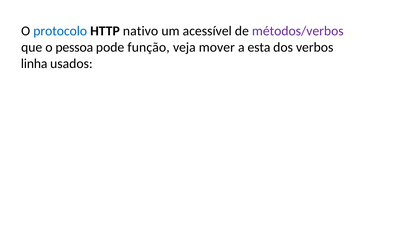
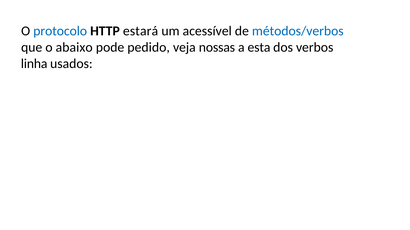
nativo: nativo -> estará (141, 31)
métodos/verbos colour: purple -> blue (298, 31)
pessoa: pessoa -> abaixo (74, 48)
função: função -> pedido (149, 48)
mover: mover -> nossas (217, 48)
